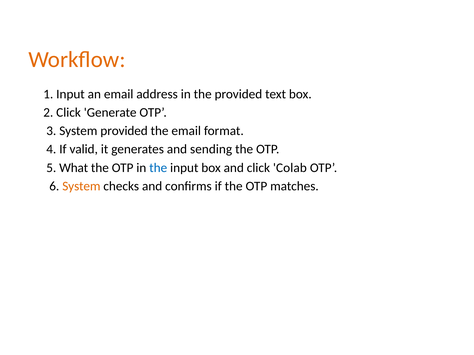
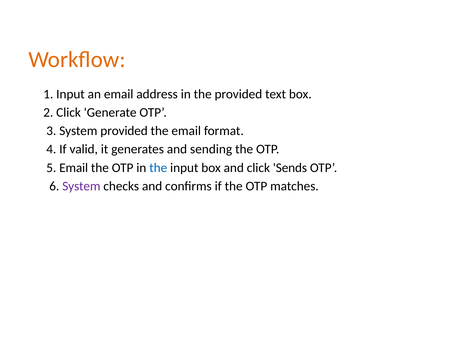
5 What: What -> Email (74, 168)
Colab: Colab -> Sends (290, 168)
System colour: orange -> purple (81, 186)
